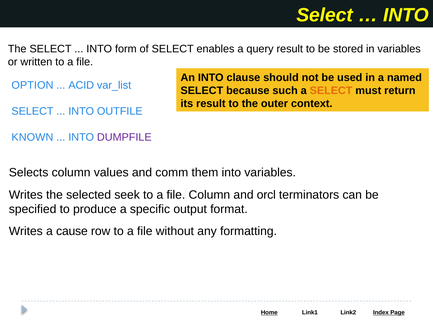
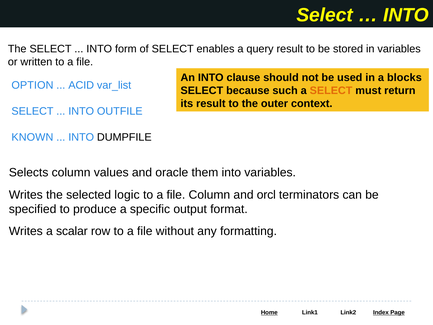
named: named -> blocks (404, 78)
DUMPFILE colour: purple -> black (124, 137)
comm: comm -> oracle (172, 173)
seek: seek -> logic (127, 195)
cause: cause -> scalar (72, 231)
